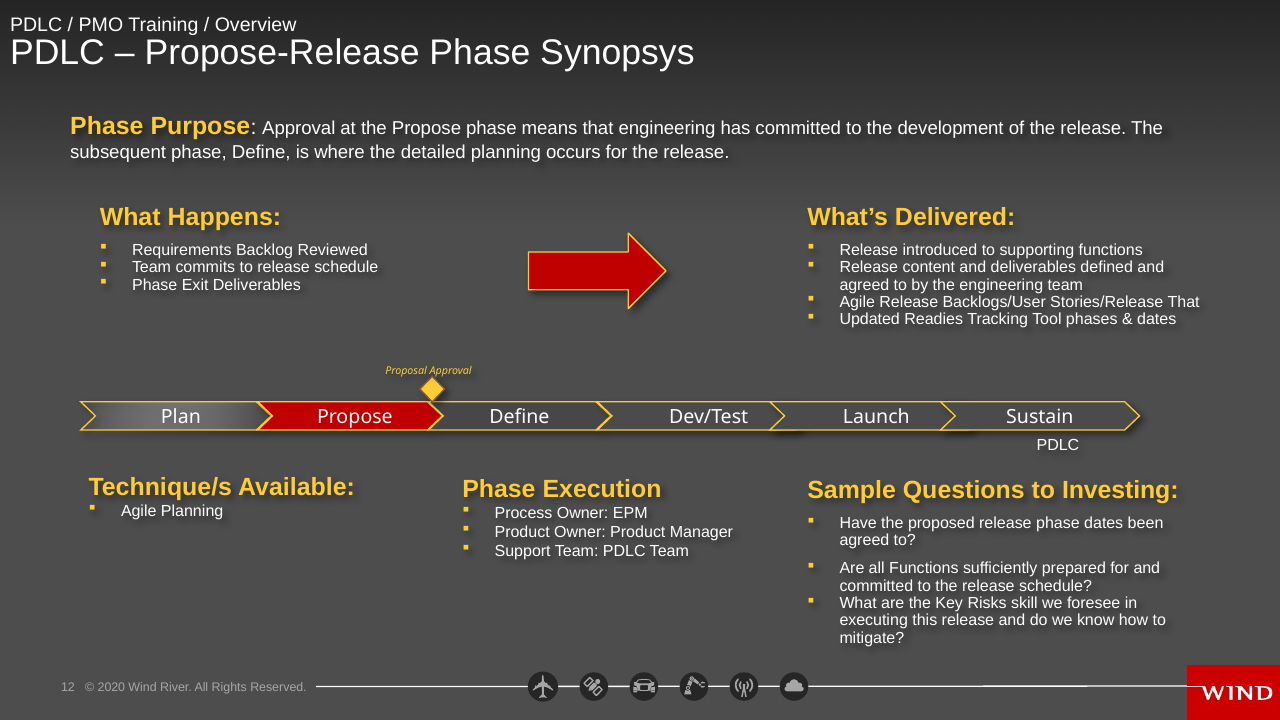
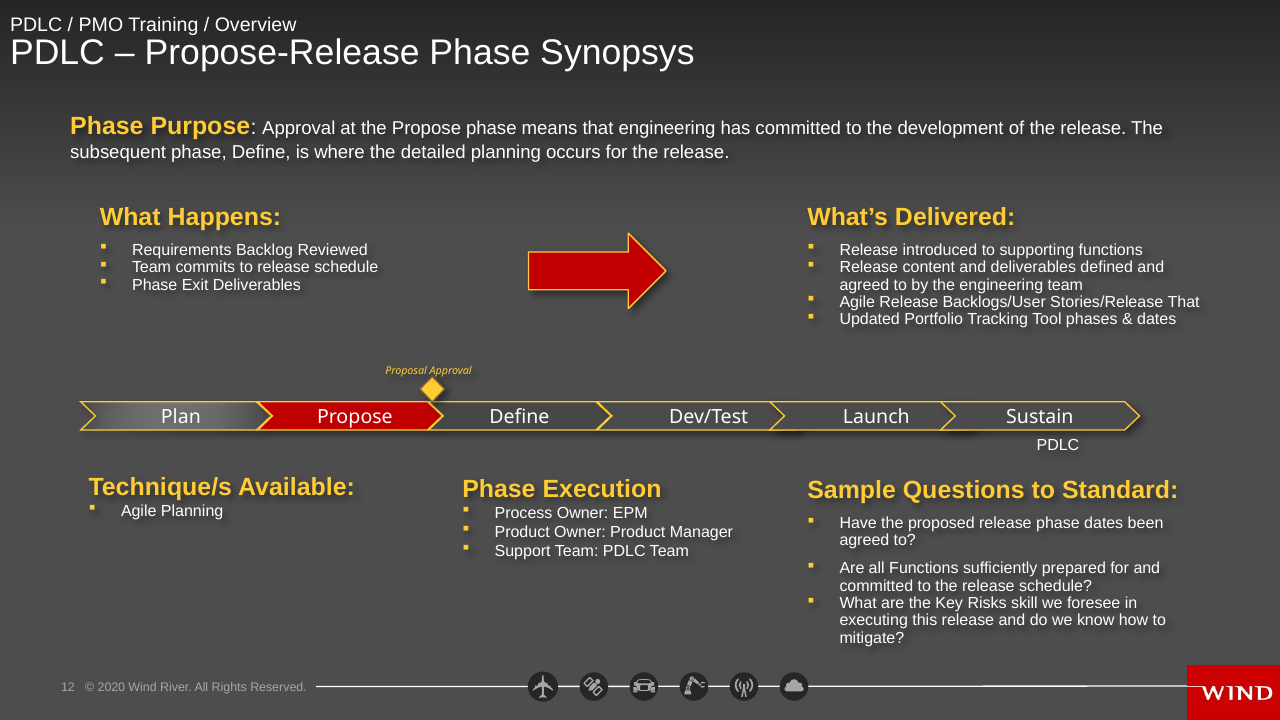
Readies: Readies -> Portfolio (934, 319)
Investing: Investing -> Standard (1120, 490)
